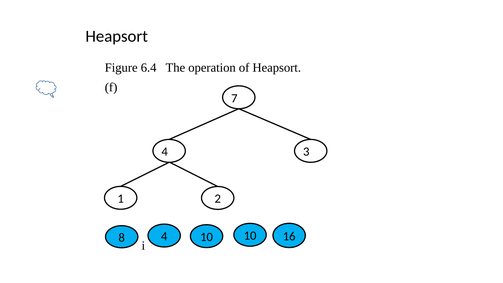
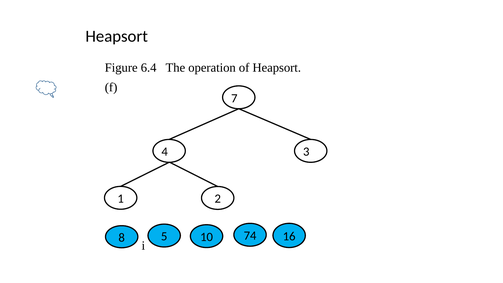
8 4: 4 -> 5 (164, 236)
10 10: 10 -> 74 (250, 236)
